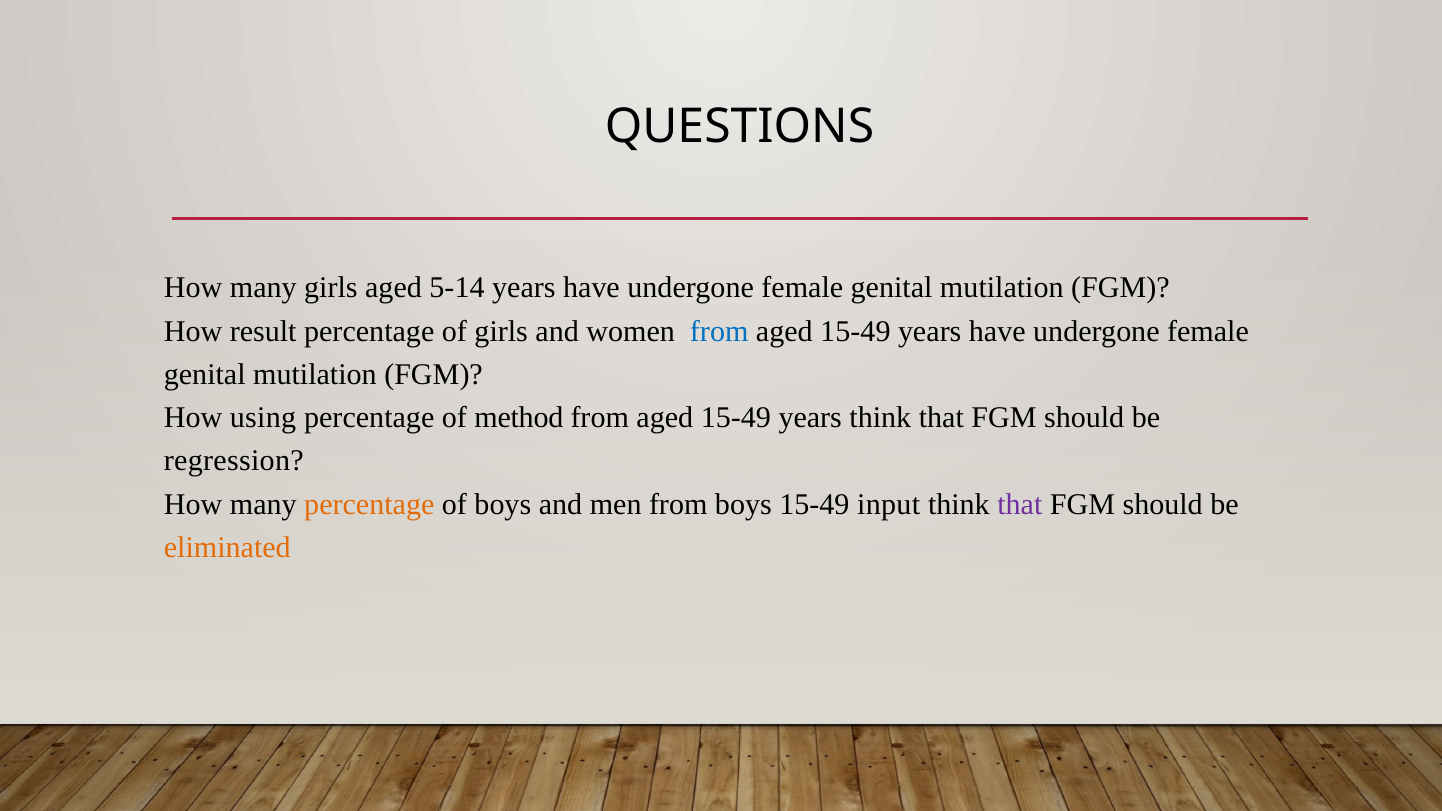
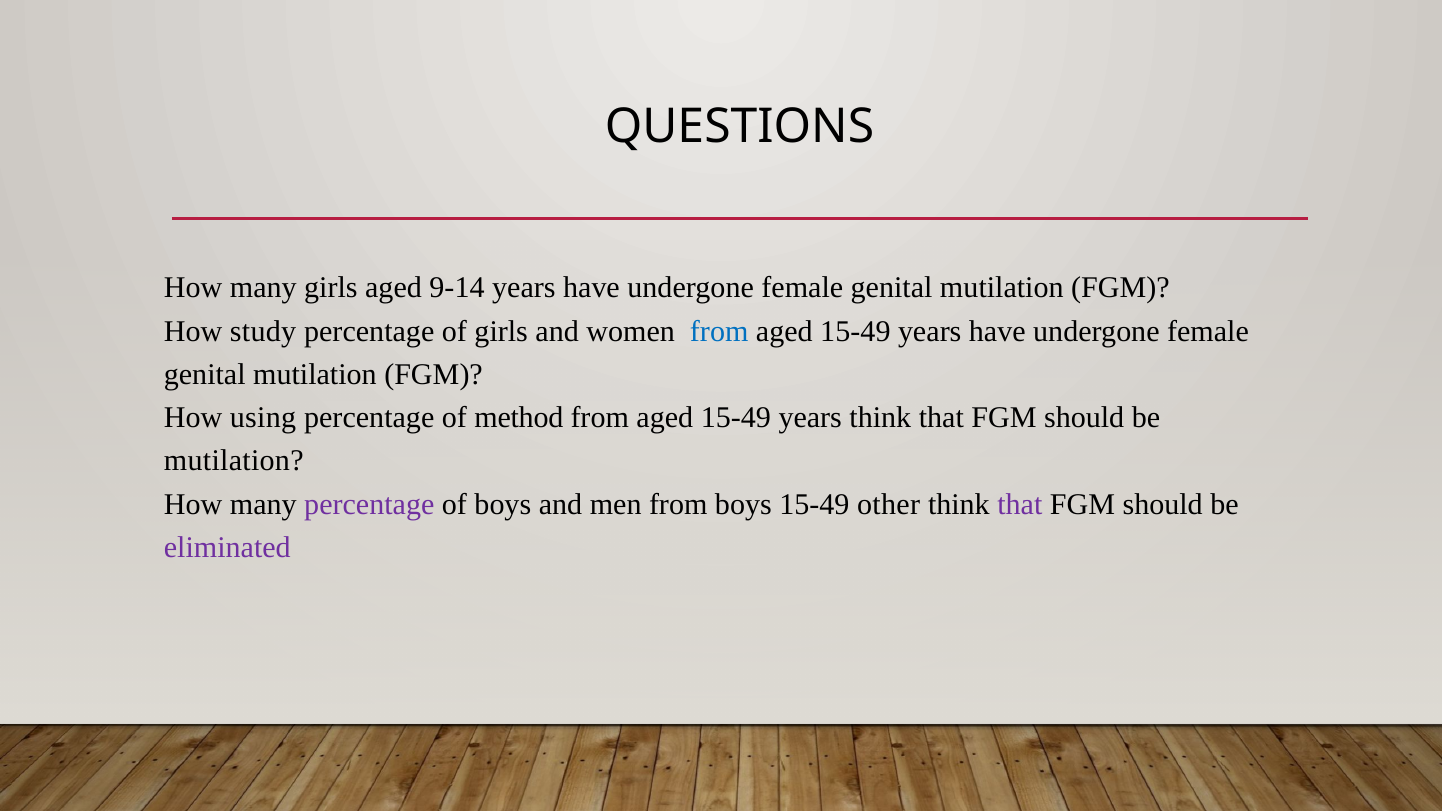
5-14: 5-14 -> 9-14 (457, 288)
result: result -> study (263, 331)
regression: regression -> mutilation (234, 461)
percentage colour: orange -> purple (369, 504)
input: input -> other (889, 504)
eliminated colour: orange -> purple (227, 548)
